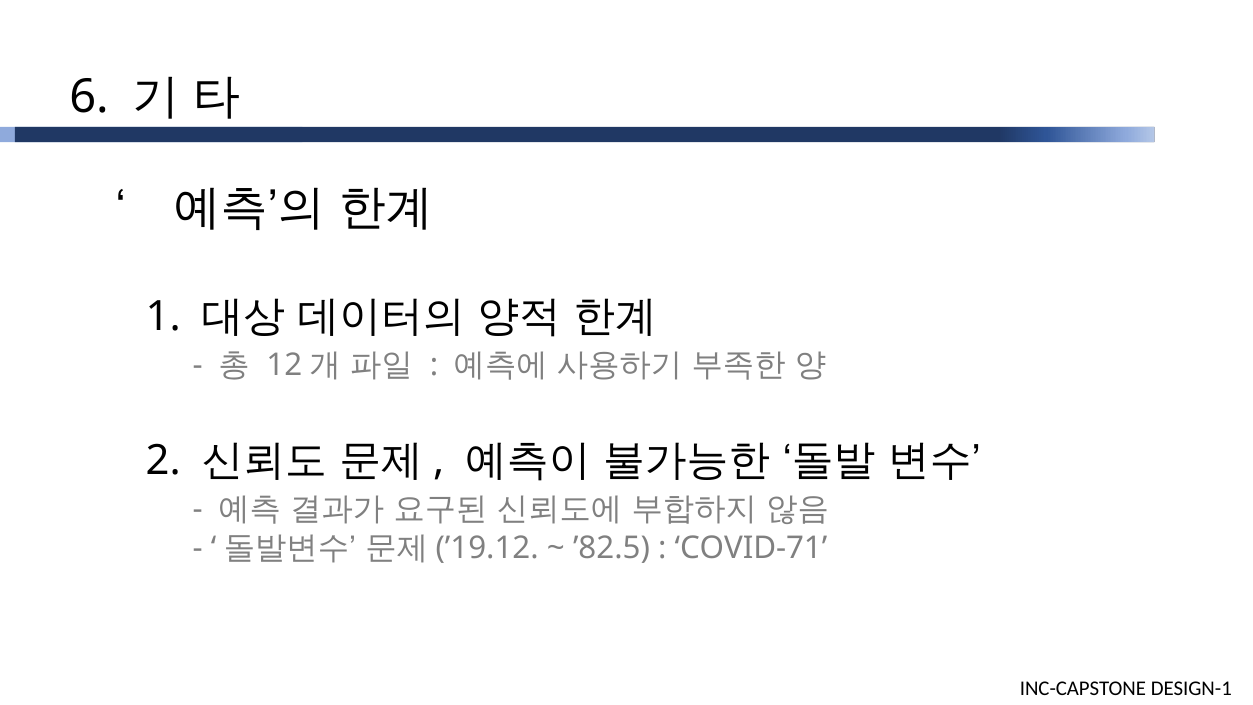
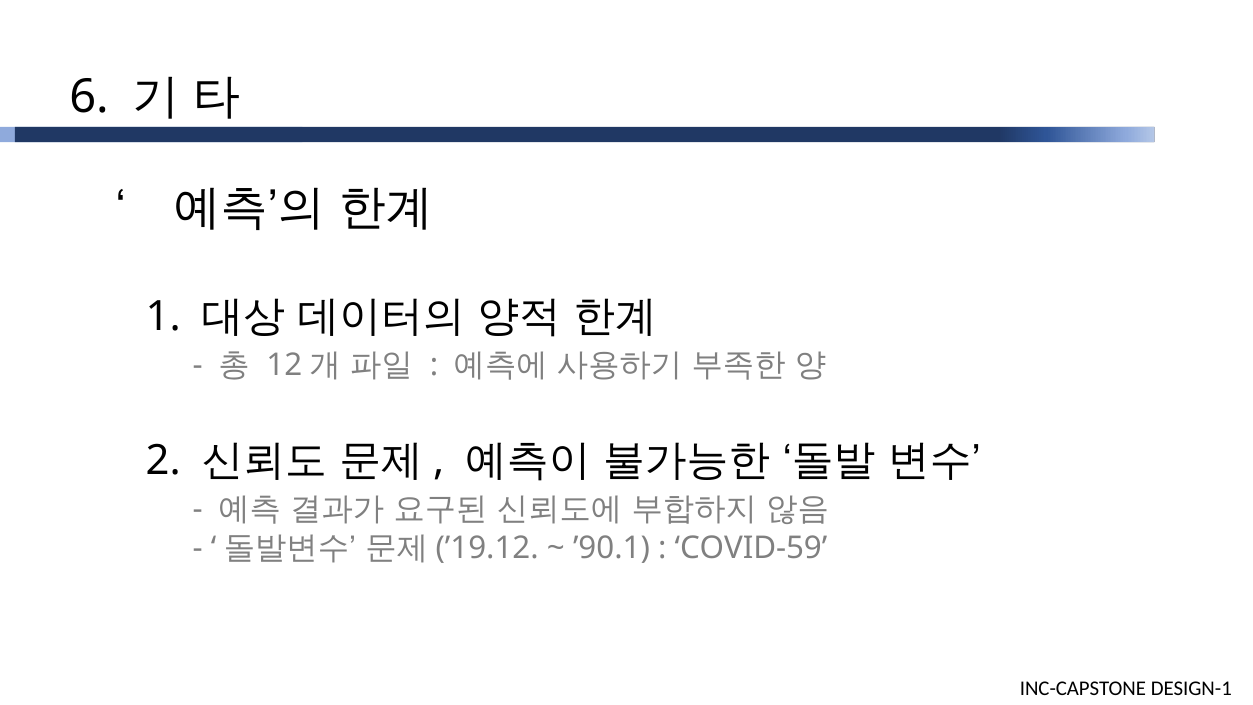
’82.5: ’82.5 -> ’90.1 (612, 548)
COVID-71: COVID-71 -> COVID-59 (751, 548)
